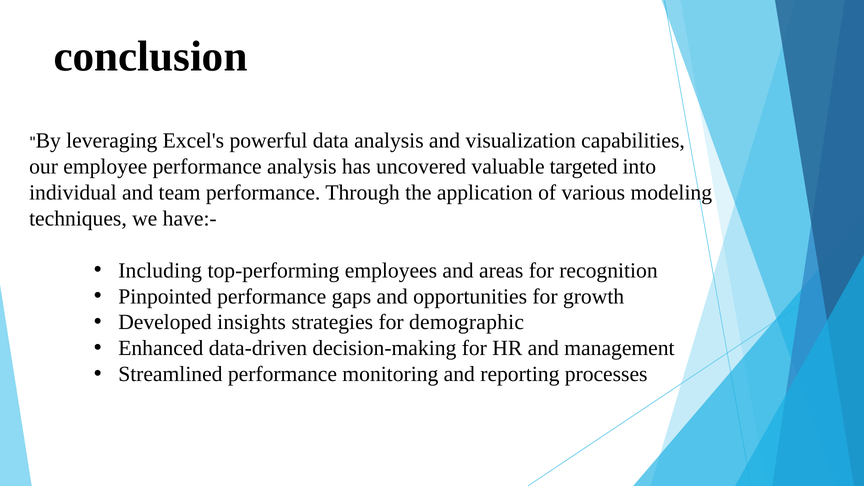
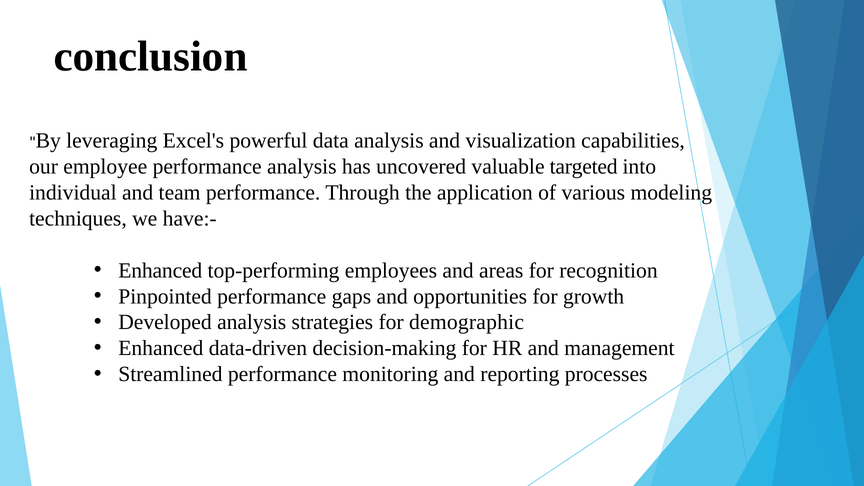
Including: Including -> Enhanced (160, 270)
Developed insights: insights -> analysis (252, 322)
